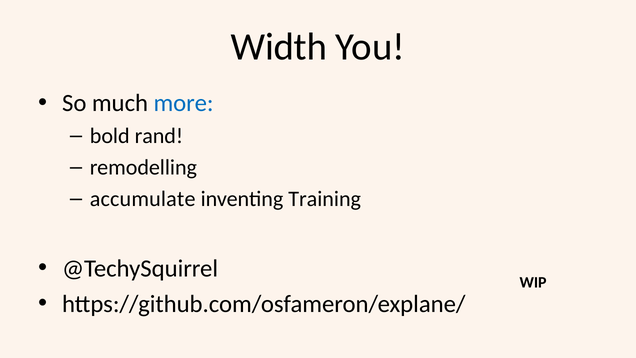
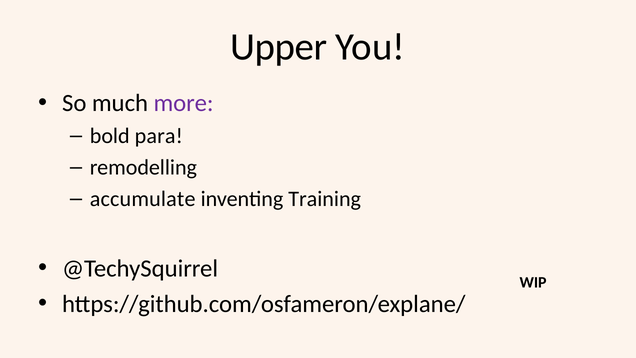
Width: Width -> Upper (279, 47)
more colour: blue -> purple (184, 103)
rand: rand -> para (159, 136)
